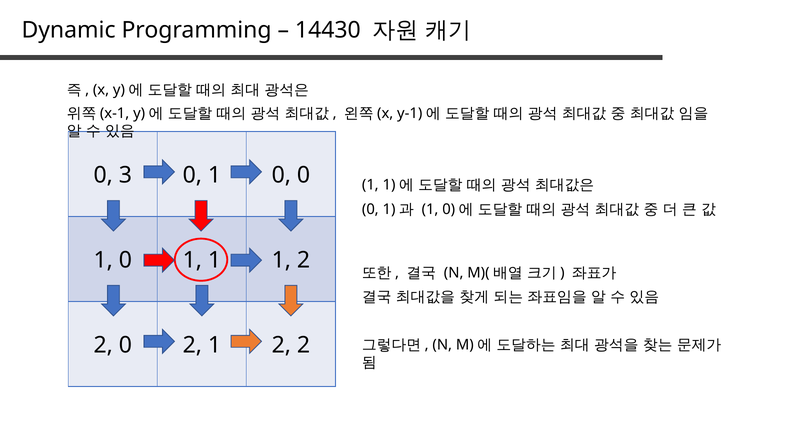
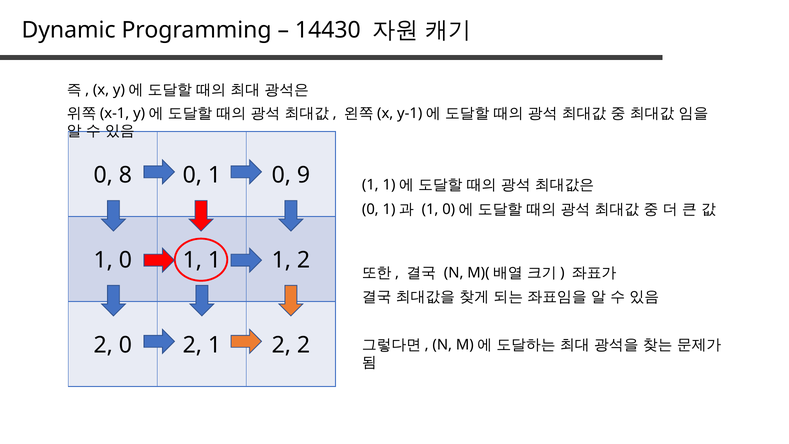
3: 3 -> 8 (125, 175)
0 0: 0 -> 9 (304, 175)
